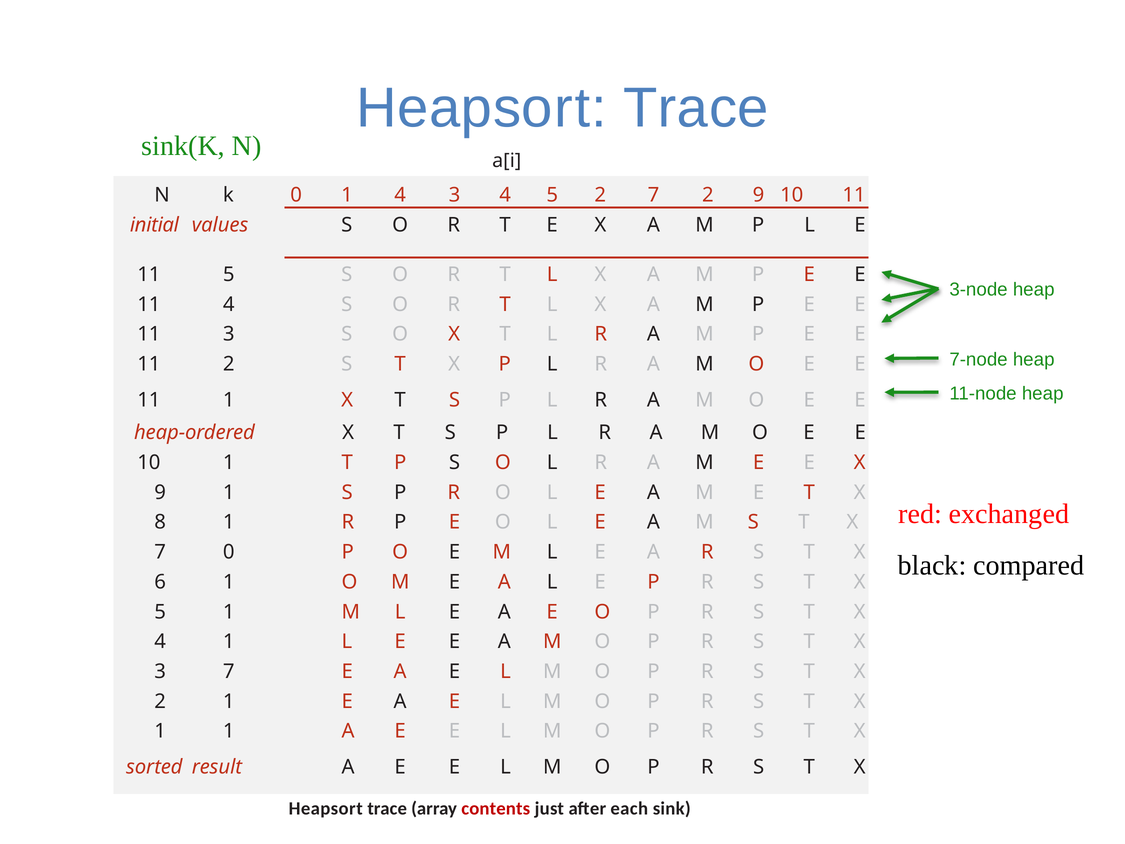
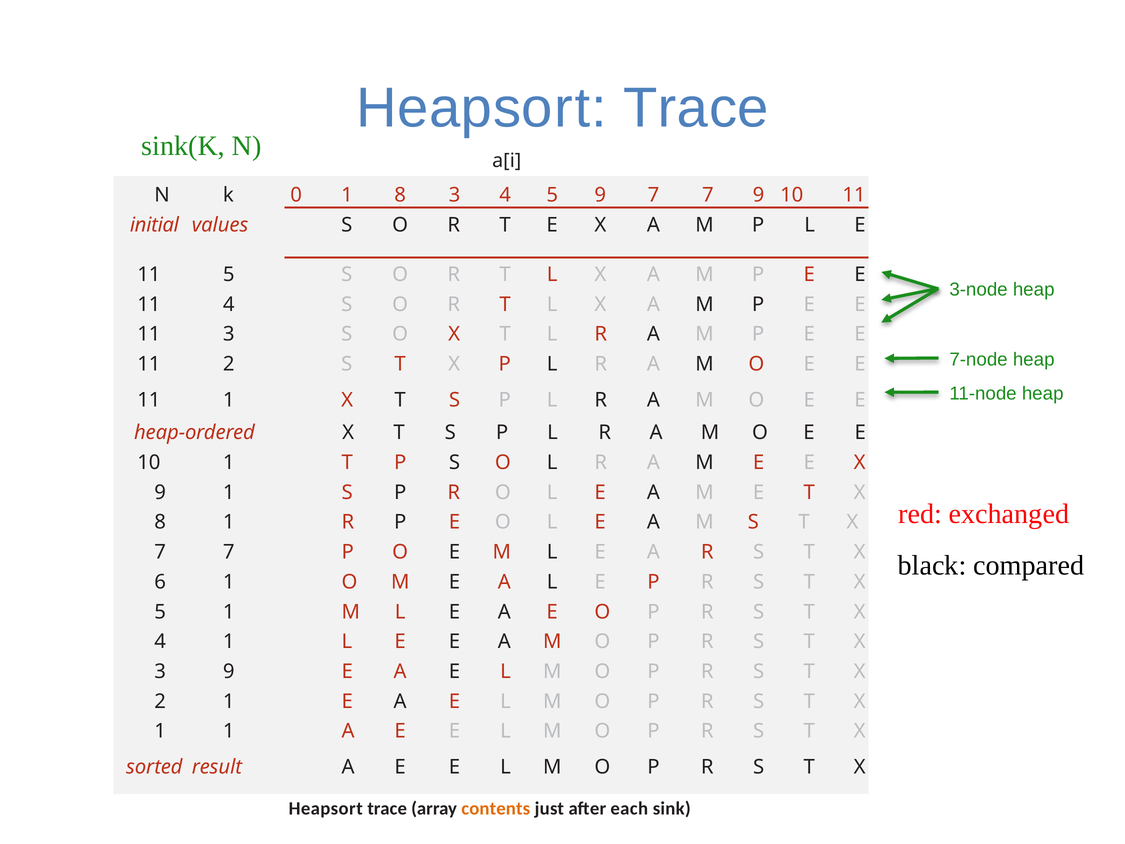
1 4: 4 -> 8 (400, 195)
5 2: 2 -> 9 (600, 195)
2: 2 -> 7 (708, 195)
0: 0 -> 7 (229, 552)
3 7: 7 -> 9 (229, 671)
contents colour: red -> orange (496, 809)
